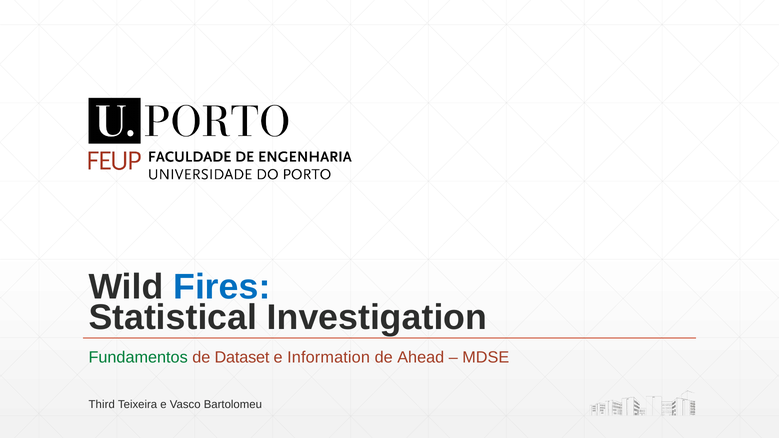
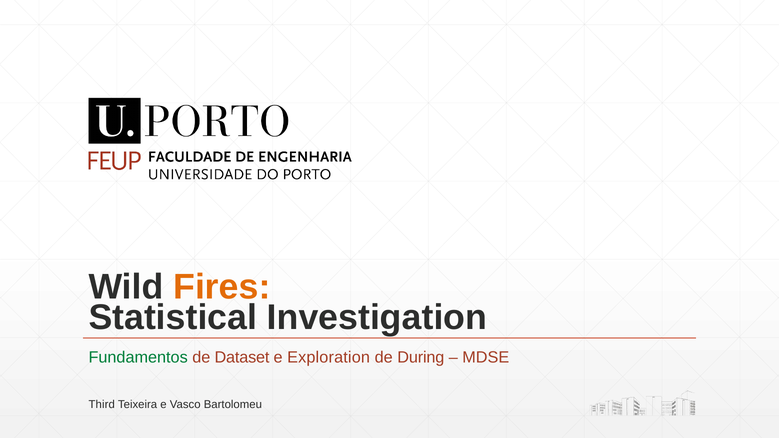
Fires colour: blue -> orange (222, 287)
Information: Information -> Exploration (329, 358)
Ahead: Ahead -> During (421, 358)
